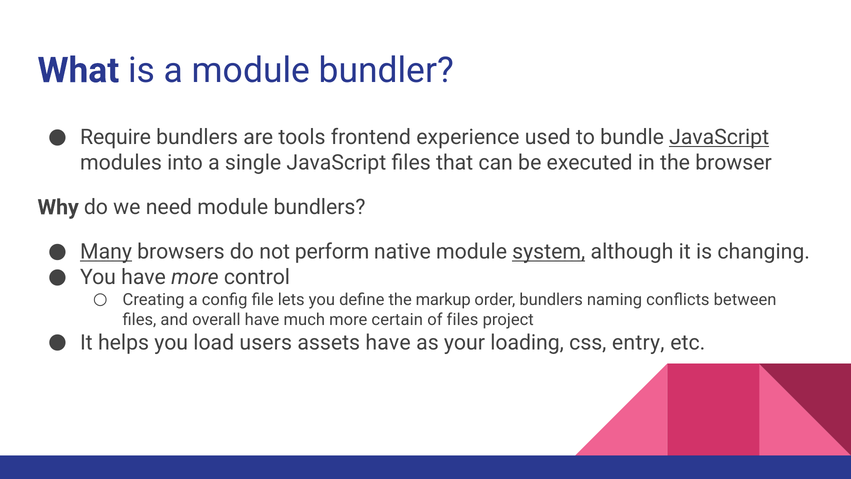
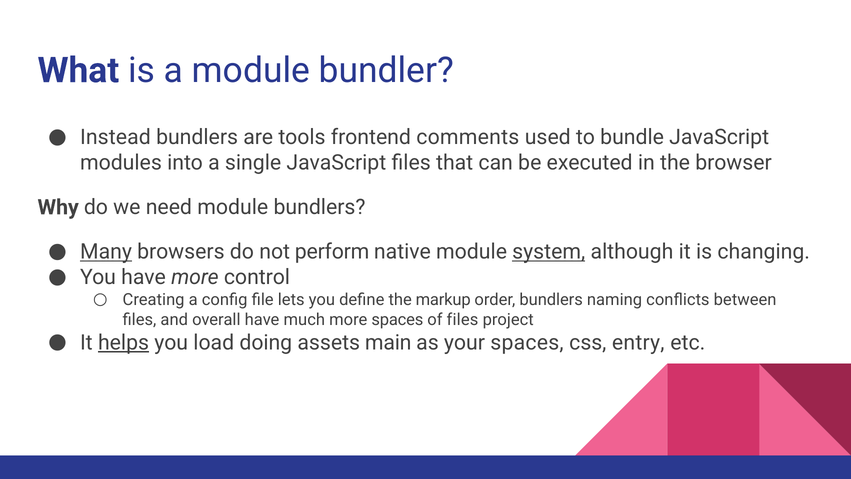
Require: Require -> Instead (115, 137)
experience: experience -> comments (468, 137)
JavaScript underline: present -> none (719, 137)
more certain: certain -> spaces (397, 319)
helps underline: none -> present (124, 342)
users: users -> doing (266, 342)
assets have: have -> main (388, 342)
your loading: loading -> spaces (527, 342)
